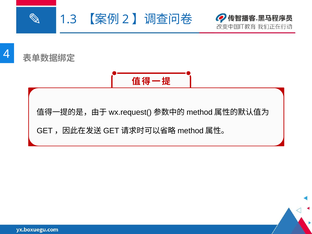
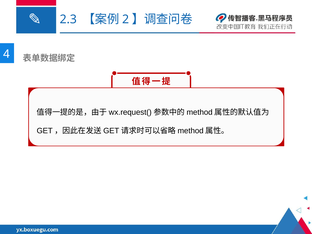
1.3: 1.3 -> 2.3 (68, 19)
